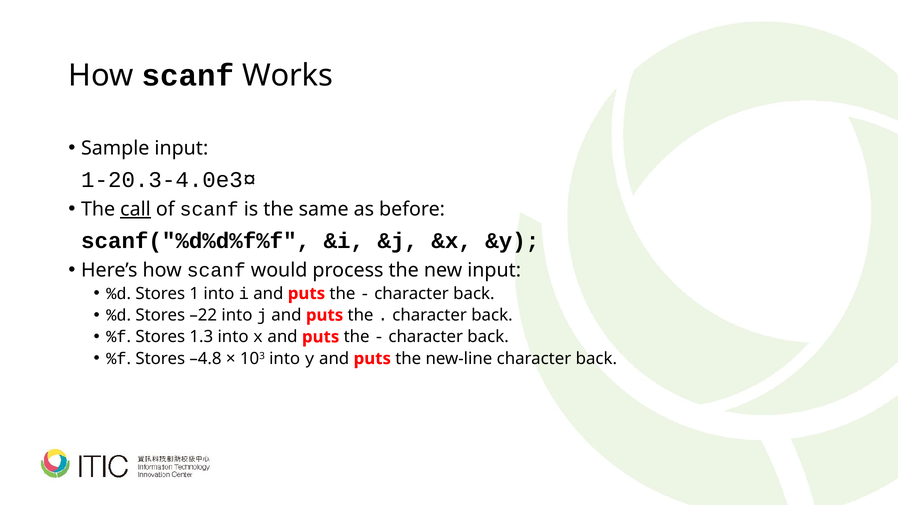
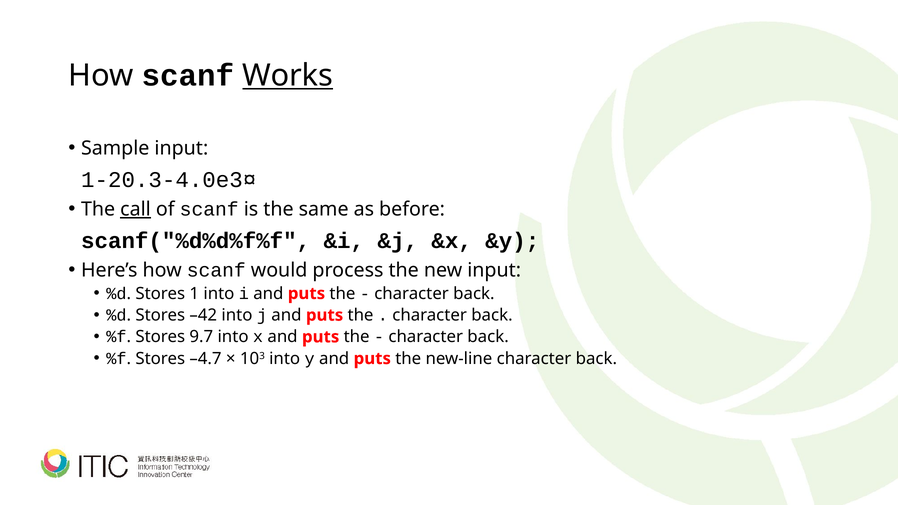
Works underline: none -> present (288, 76)
–22: –22 -> –42 (203, 315)
1.3: 1.3 -> 9.7 (201, 337)
–4.8: –4.8 -> –4.7 (205, 359)
